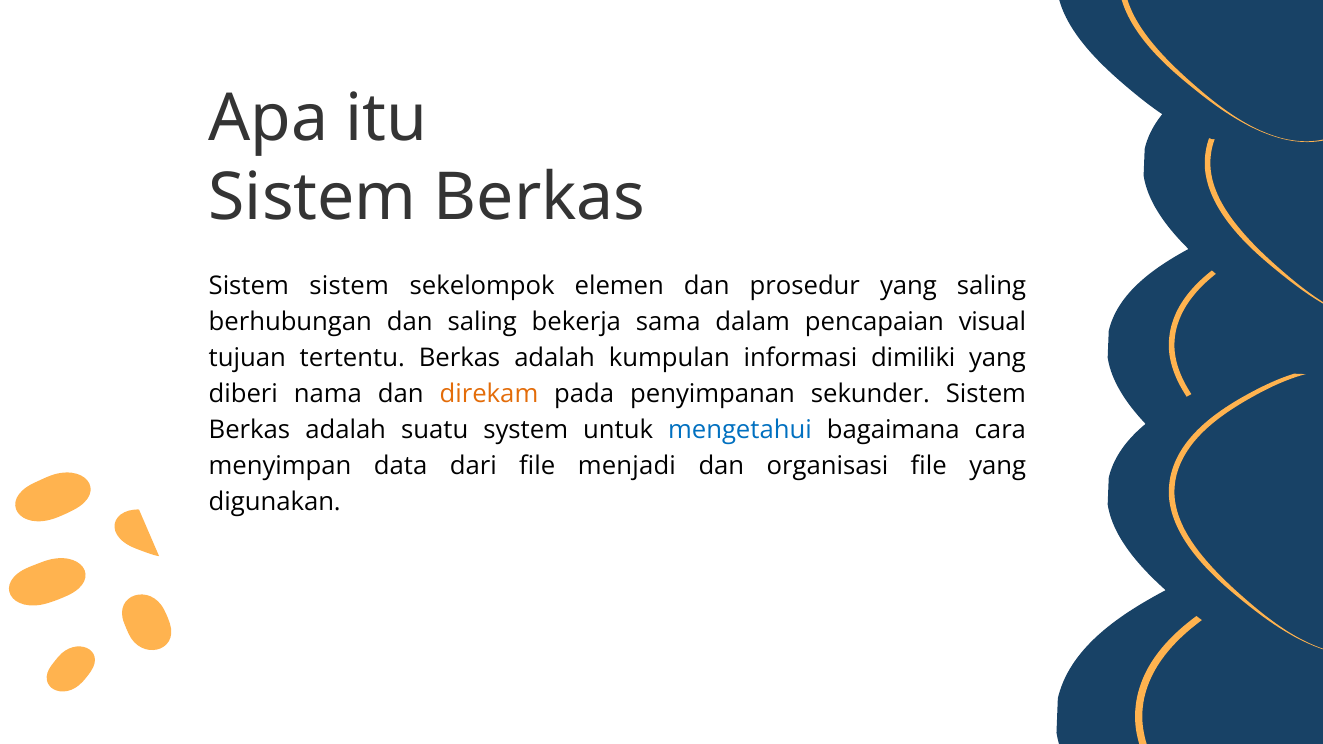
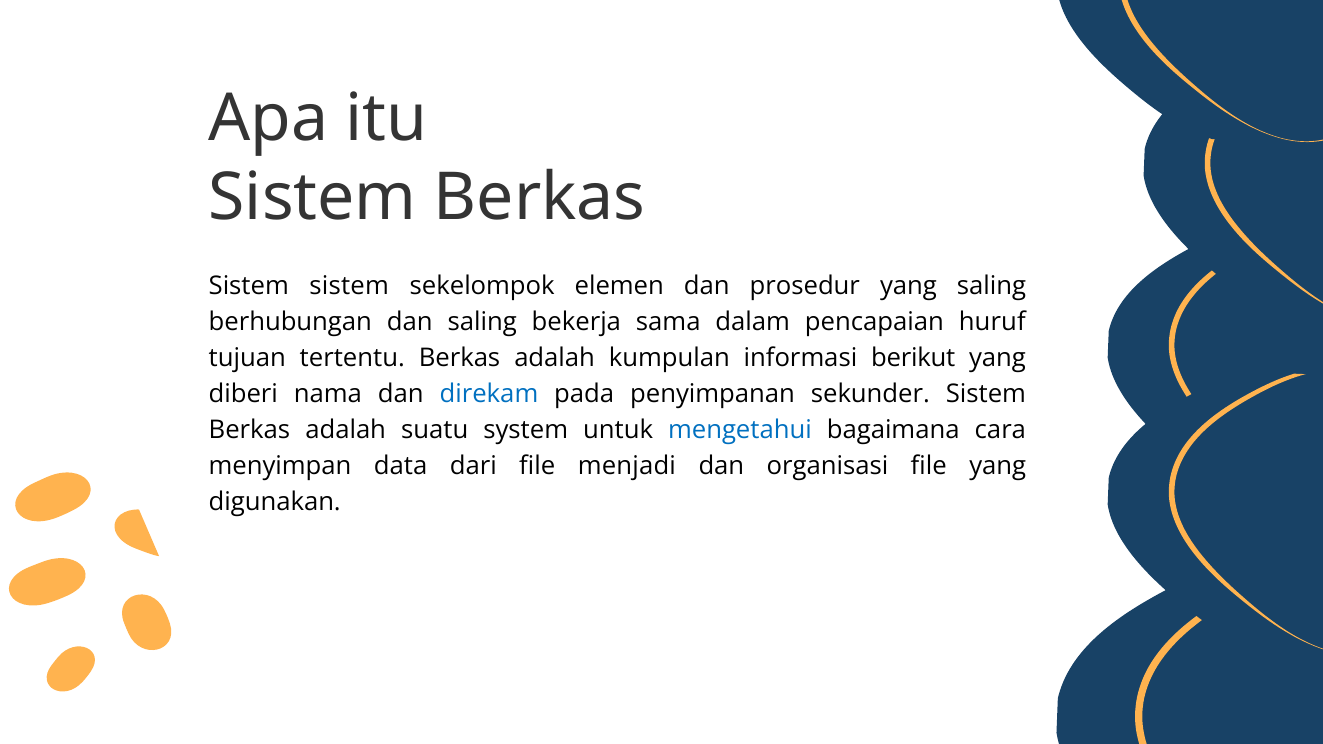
visual: visual -> huruf (992, 322)
dimiliki: dimiliki -> berikut (913, 358)
direkam colour: orange -> blue (489, 394)
